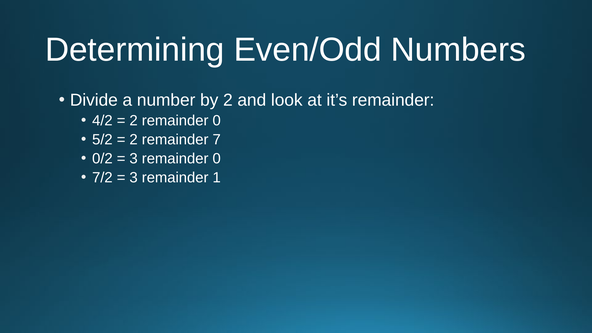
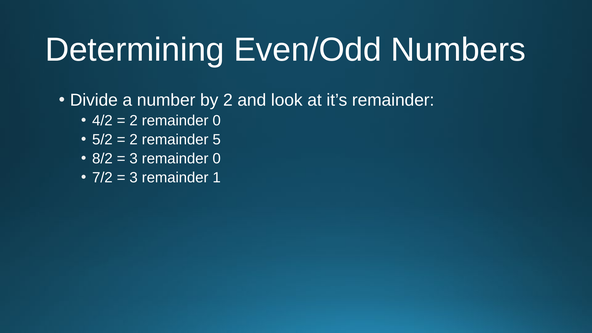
7: 7 -> 5 (217, 140)
0/2: 0/2 -> 8/2 (102, 159)
